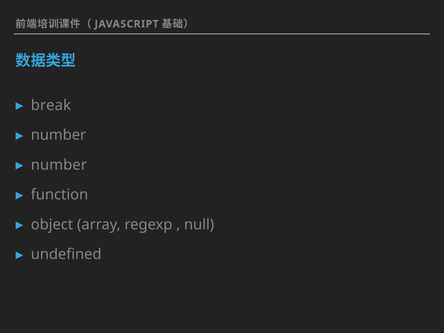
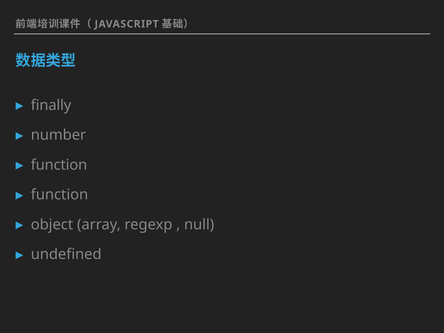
break: break -> finally (51, 105)
number: number -> function (59, 165)
